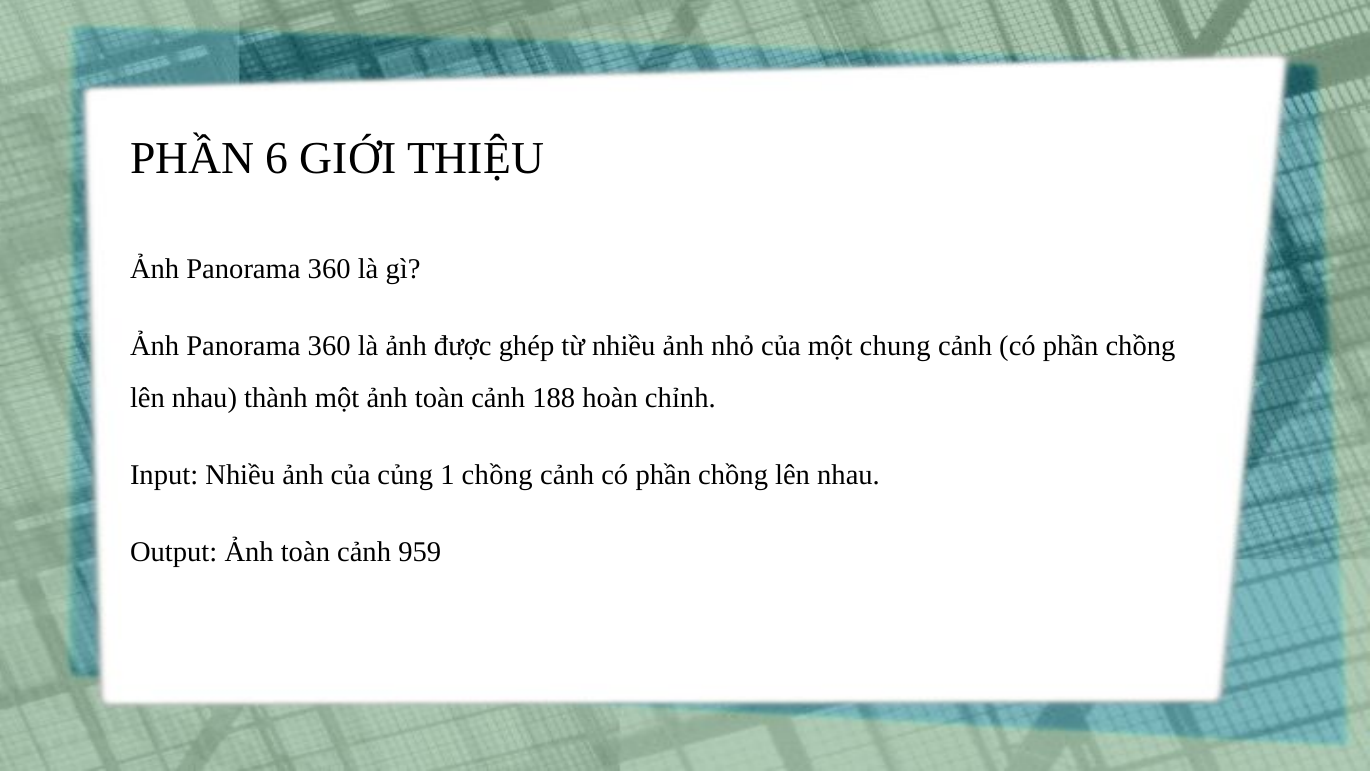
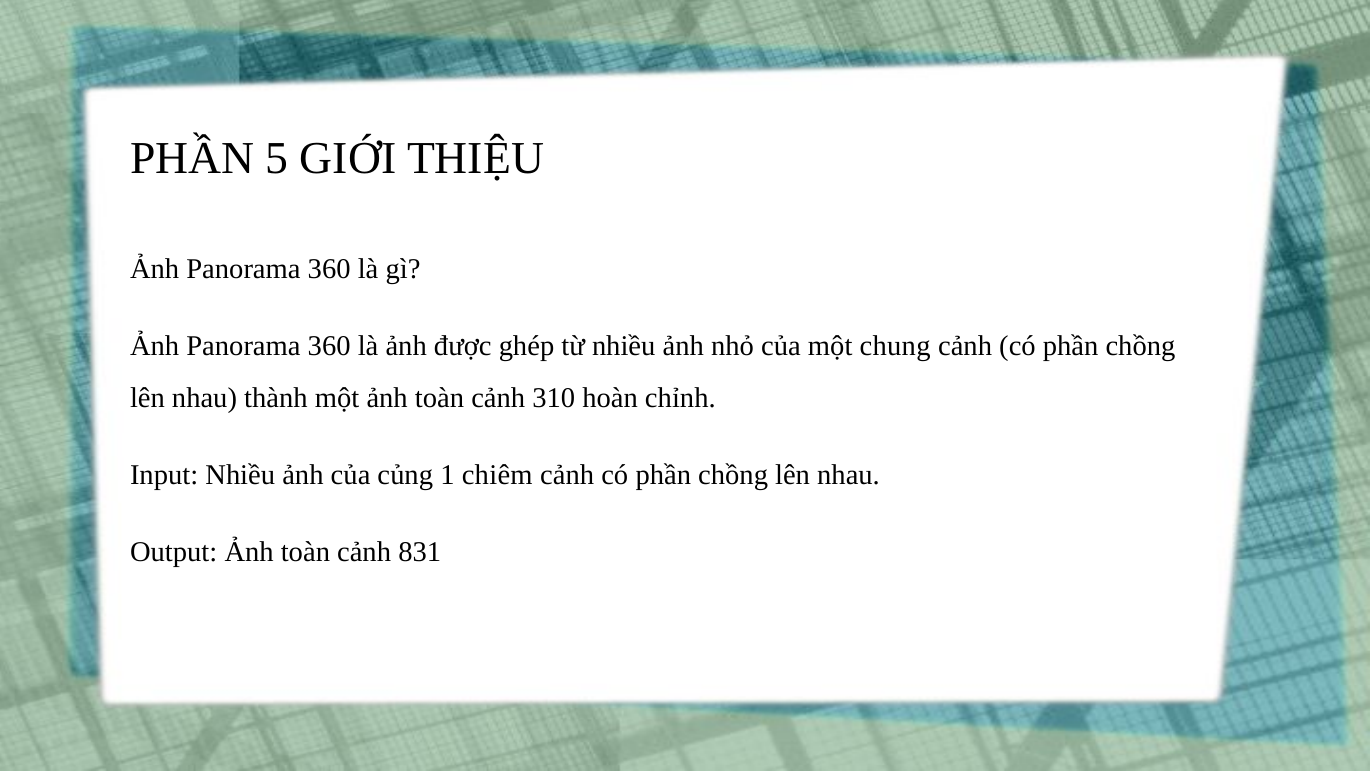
6: 6 -> 5 (277, 158)
188: 188 -> 310 (554, 398)
1 chồng: chồng -> chiêm (497, 475)
959: 959 -> 831 (420, 552)
